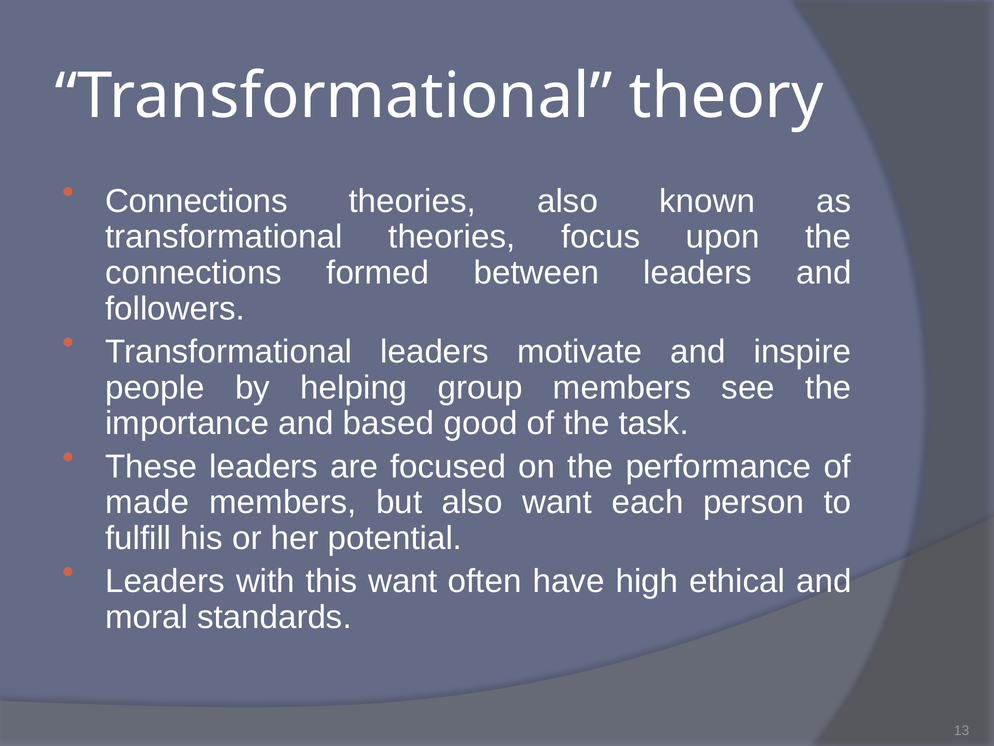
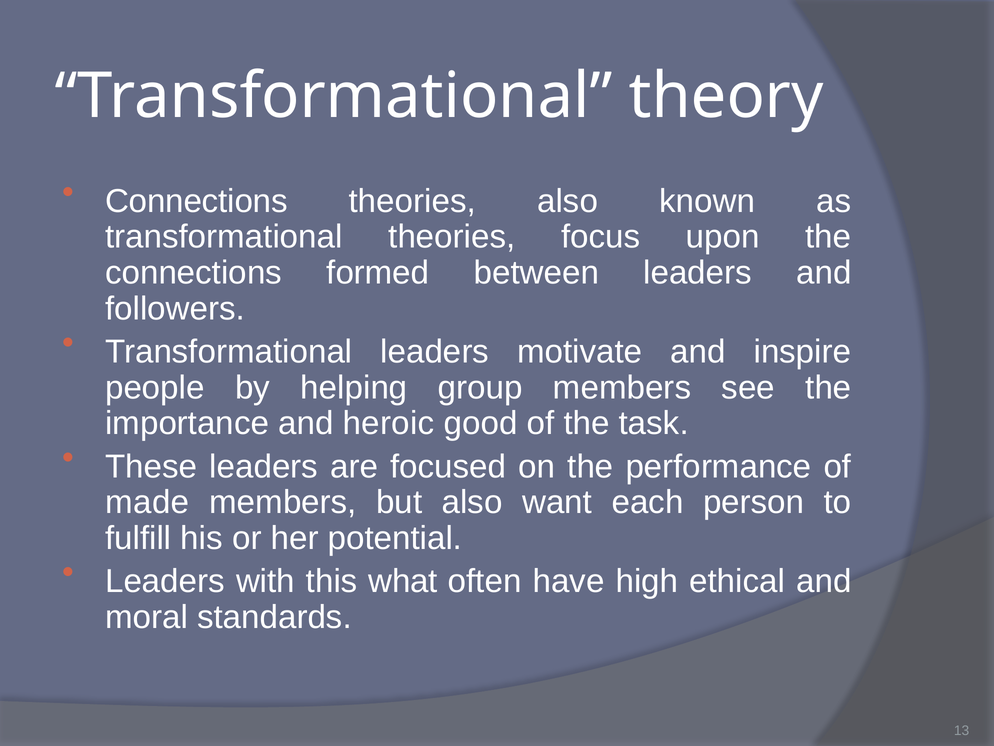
based: based -> heroic (389, 423)
this want: want -> what (403, 581)
